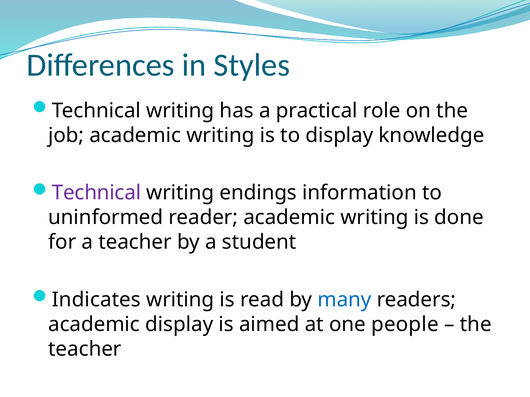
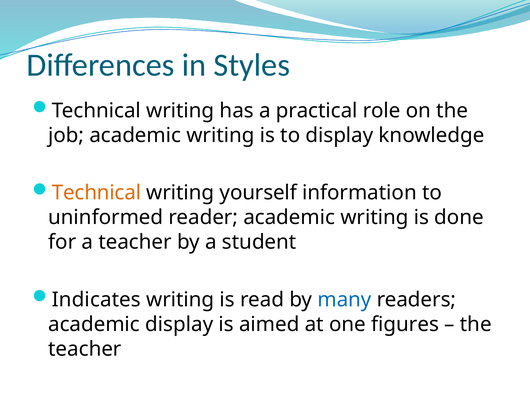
Technical colour: purple -> orange (97, 193)
endings: endings -> yourself (258, 193)
people: people -> figures (405, 325)
